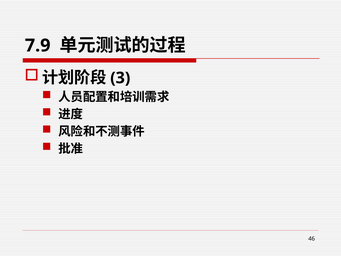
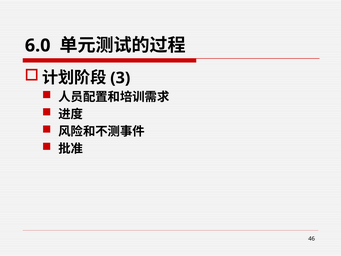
7.9: 7.9 -> 6.0 (38, 45)
